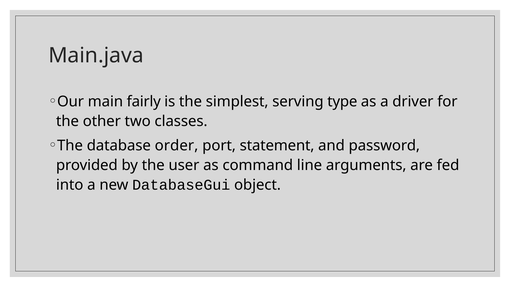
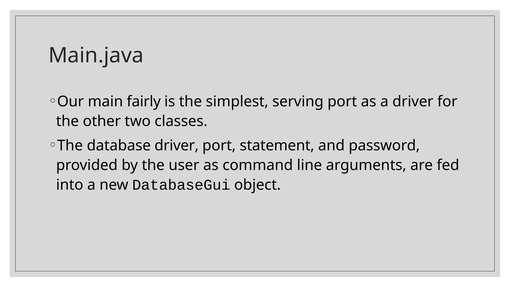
serving type: type -> port (342, 102)
database order: order -> driver (177, 146)
